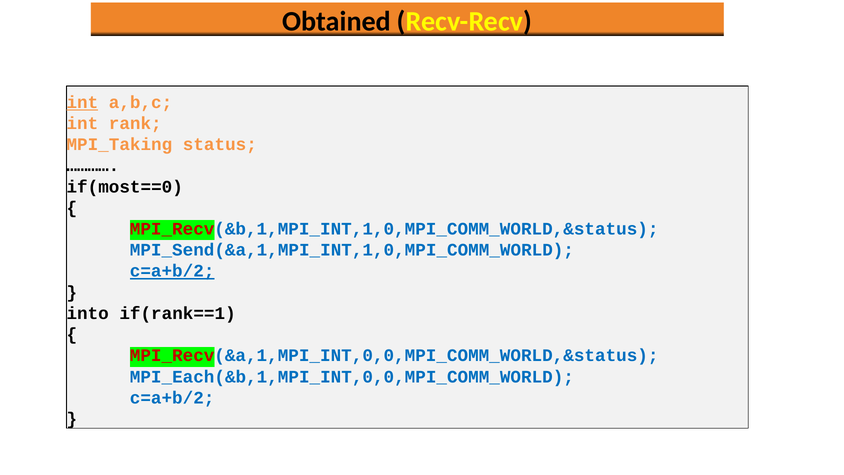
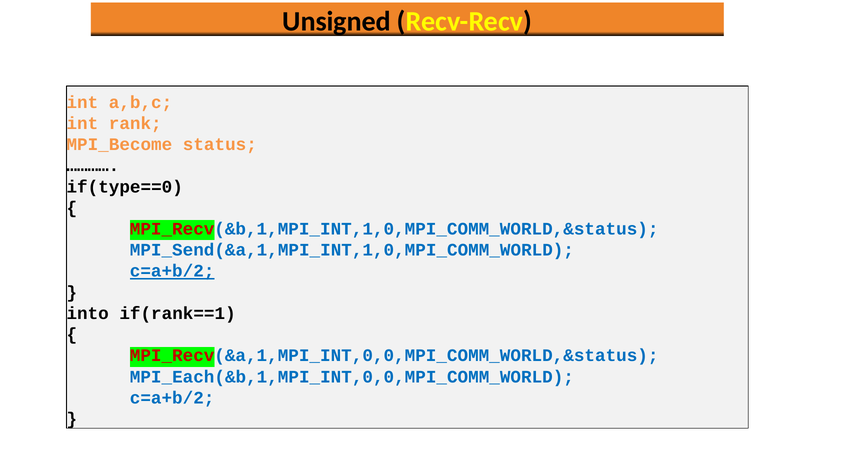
Obtained: Obtained -> Unsigned (337, 21)
int underline: present -> none (82, 102)
MPI_Taking: MPI_Taking -> MPI_Become (119, 144)
if(most==0: if(most==0 -> if(type==0 (125, 187)
